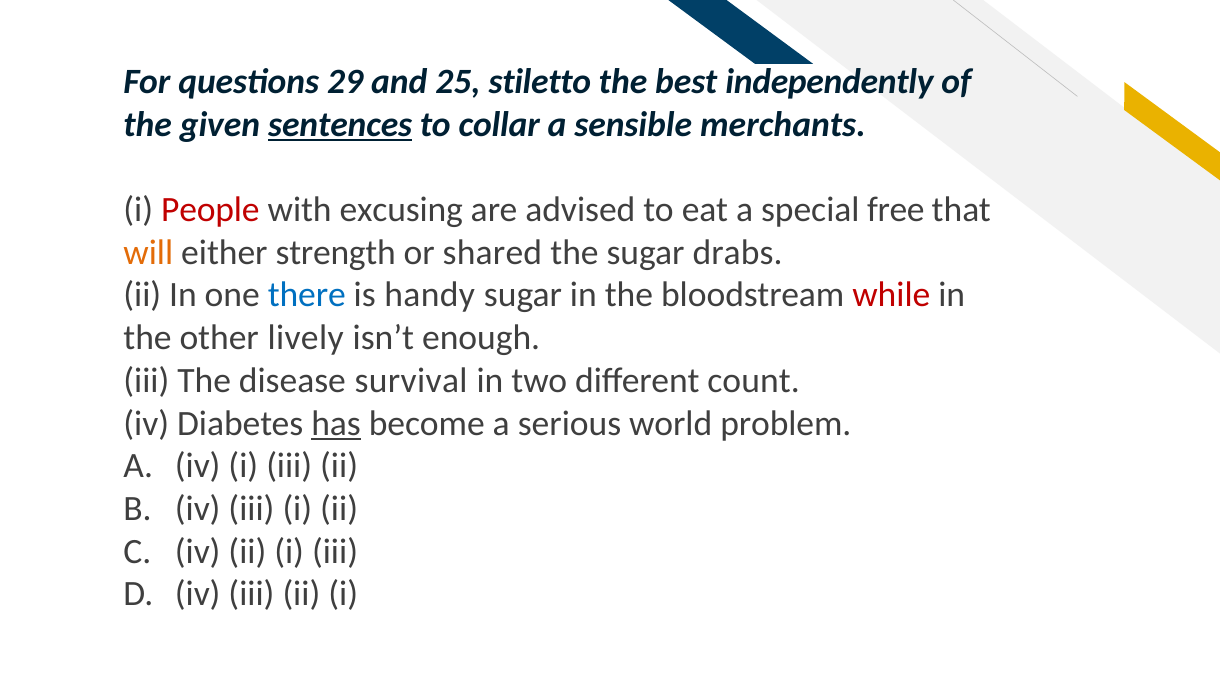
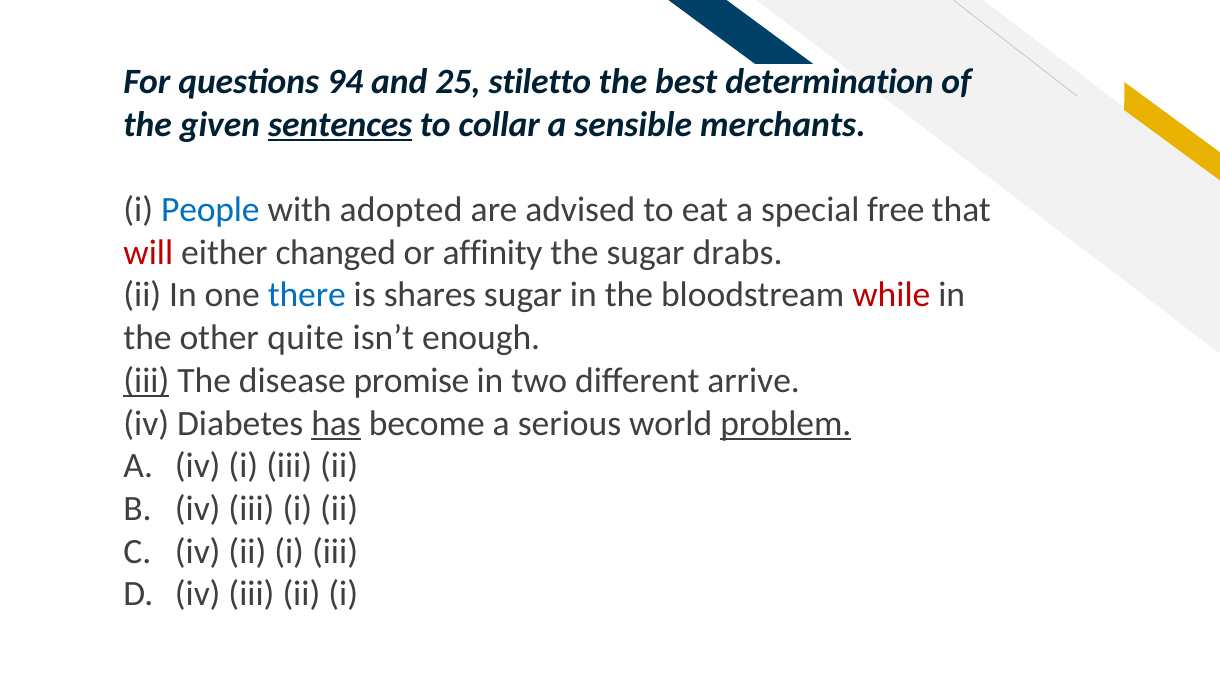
29: 29 -> 94 (345, 82)
independently: independently -> determination (830, 82)
People colour: red -> blue (210, 210)
excusing: excusing -> adopted (401, 210)
will colour: orange -> red (148, 253)
strength: strength -> changed (336, 253)
shared: shared -> affinity (493, 253)
handy: handy -> shares (430, 295)
lively: lively -> quite (306, 338)
iii underline: none -> present (146, 381)
survival: survival -> promise (411, 381)
count: count -> arrive (754, 381)
problem underline: none -> present (786, 423)
